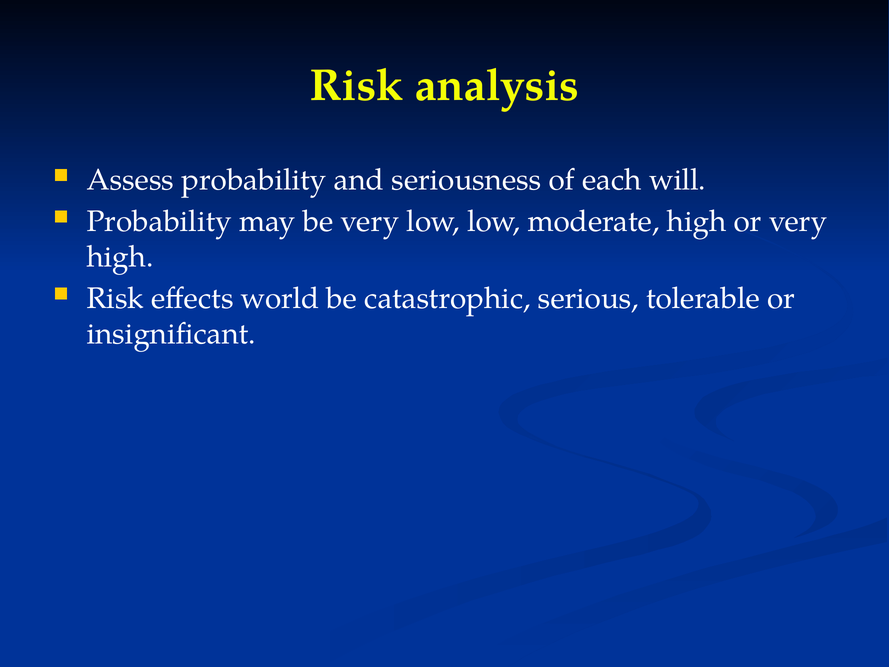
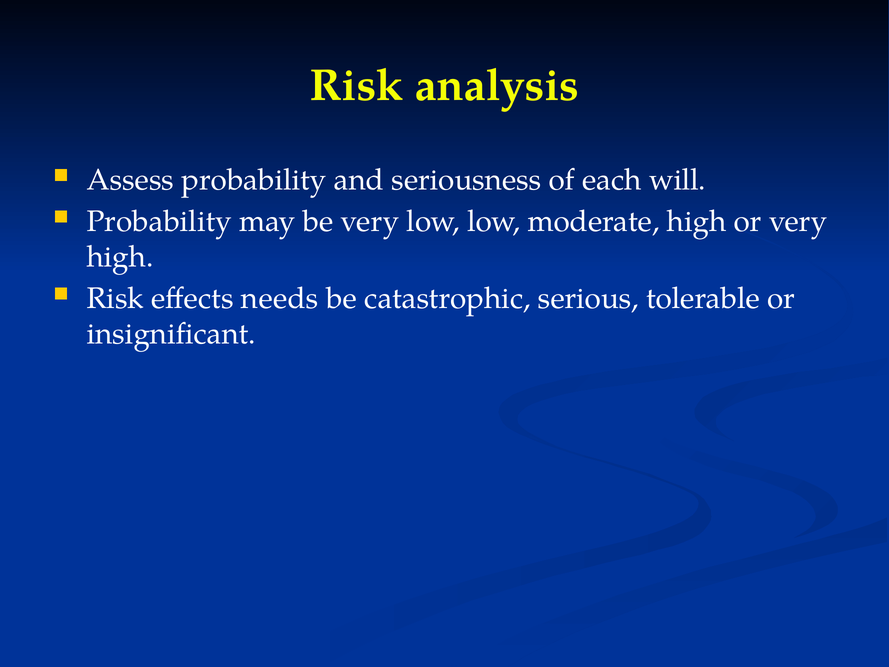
world: world -> needs (280, 298)
